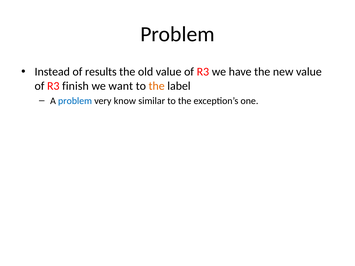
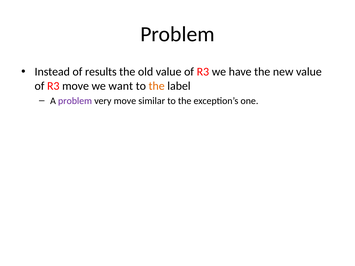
R3 finish: finish -> move (76, 86)
problem colour: blue -> purple (75, 101)
very know: know -> move (125, 101)
